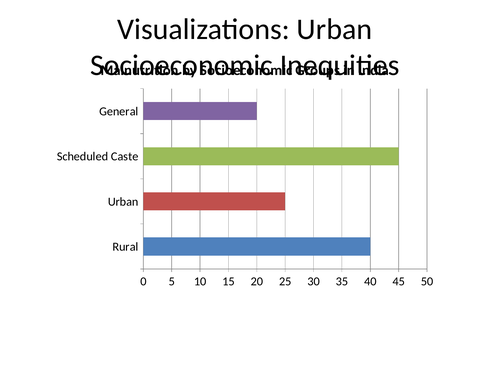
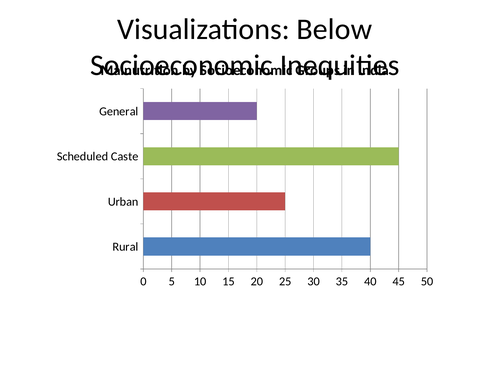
Visualizations Urban: Urban -> Below (334, 29)
